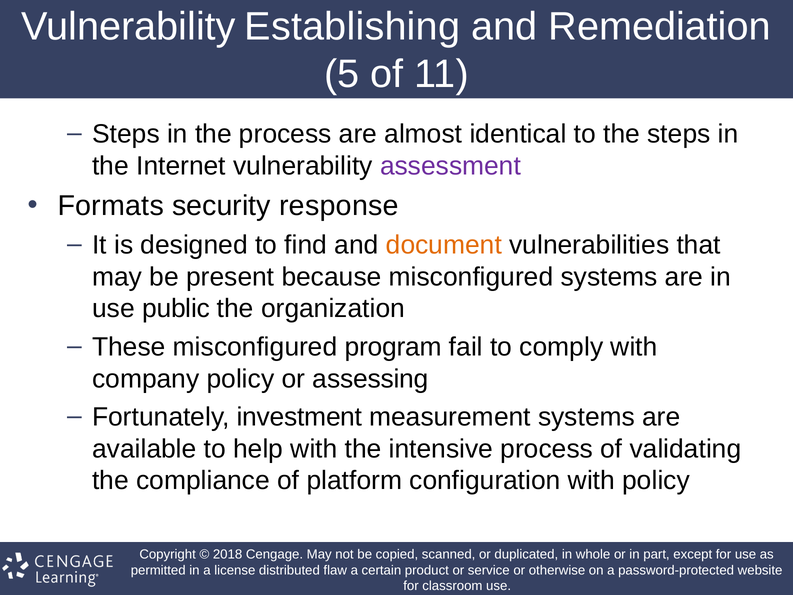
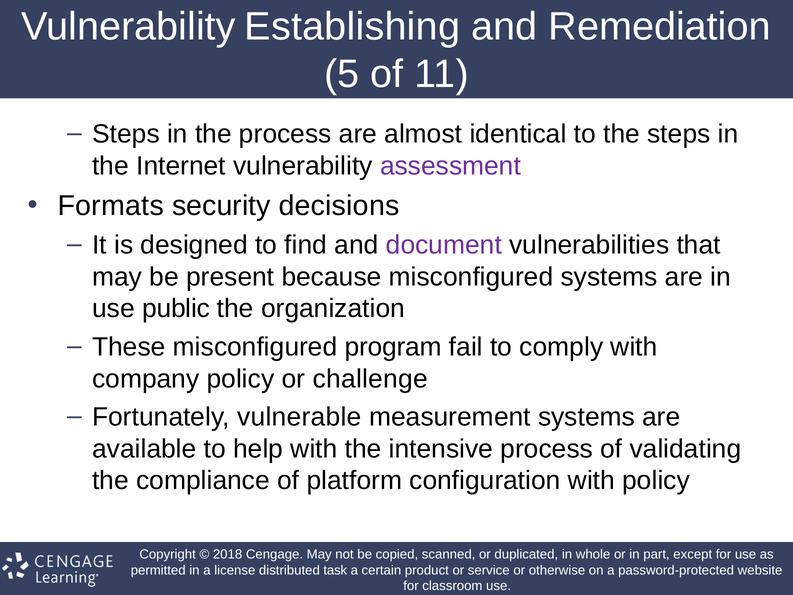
response: response -> decisions (339, 206)
document colour: orange -> purple (444, 245)
assessing: assessing -> challenge (370, 379)
investment: investment -> vulnerable (299, 417)
flaw: flaw -> task (335, 570)
